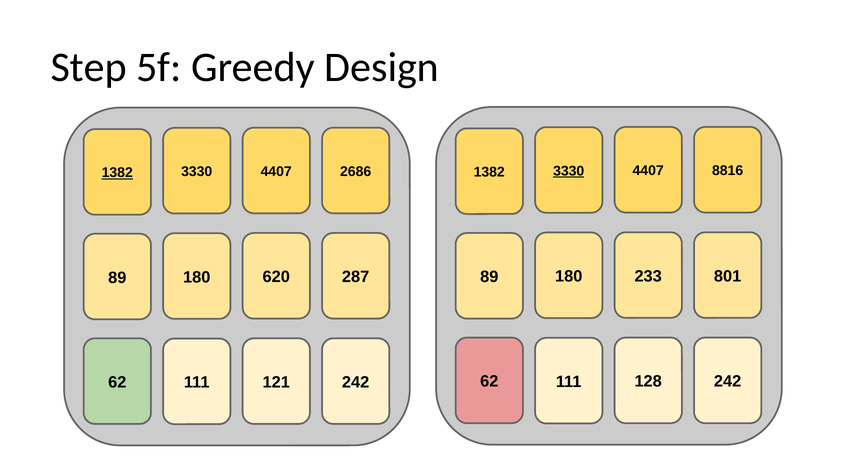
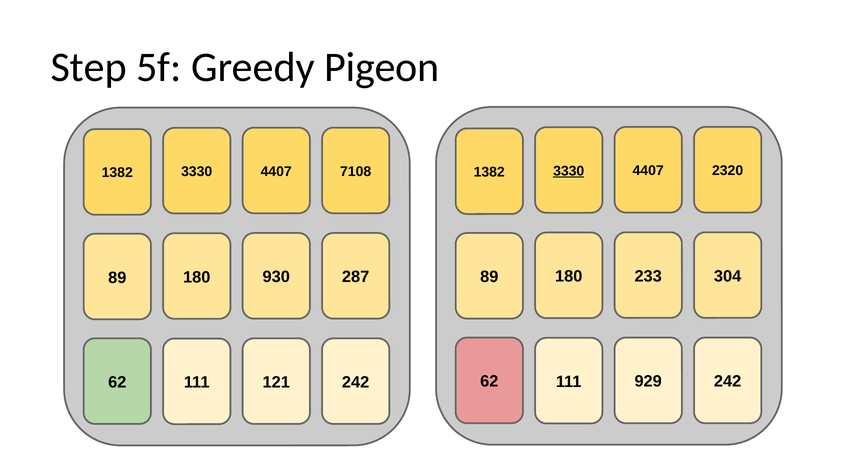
Design: Design -> Pigeon (382, 67)
8816: 8816 -> 2320 (728, 171)
2686: 2686 -> 7108 (356, 172)
1382 underline: present -> none (117, 173)
801: 801 -> 304 (728, 276)
620: 620 -> 930 (276, 277)
128: 128 -> 929 (648, 382)
